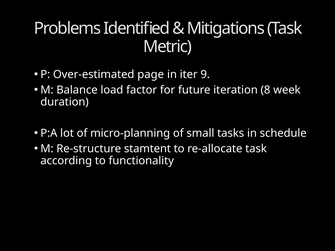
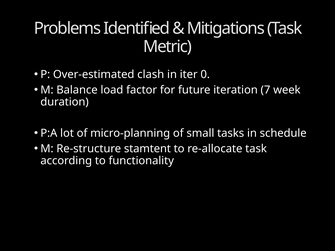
page: page -> clash (151, 75)
9: 9 -> 0 (205, 75)
8: 8 -> 7 (265, 90)
